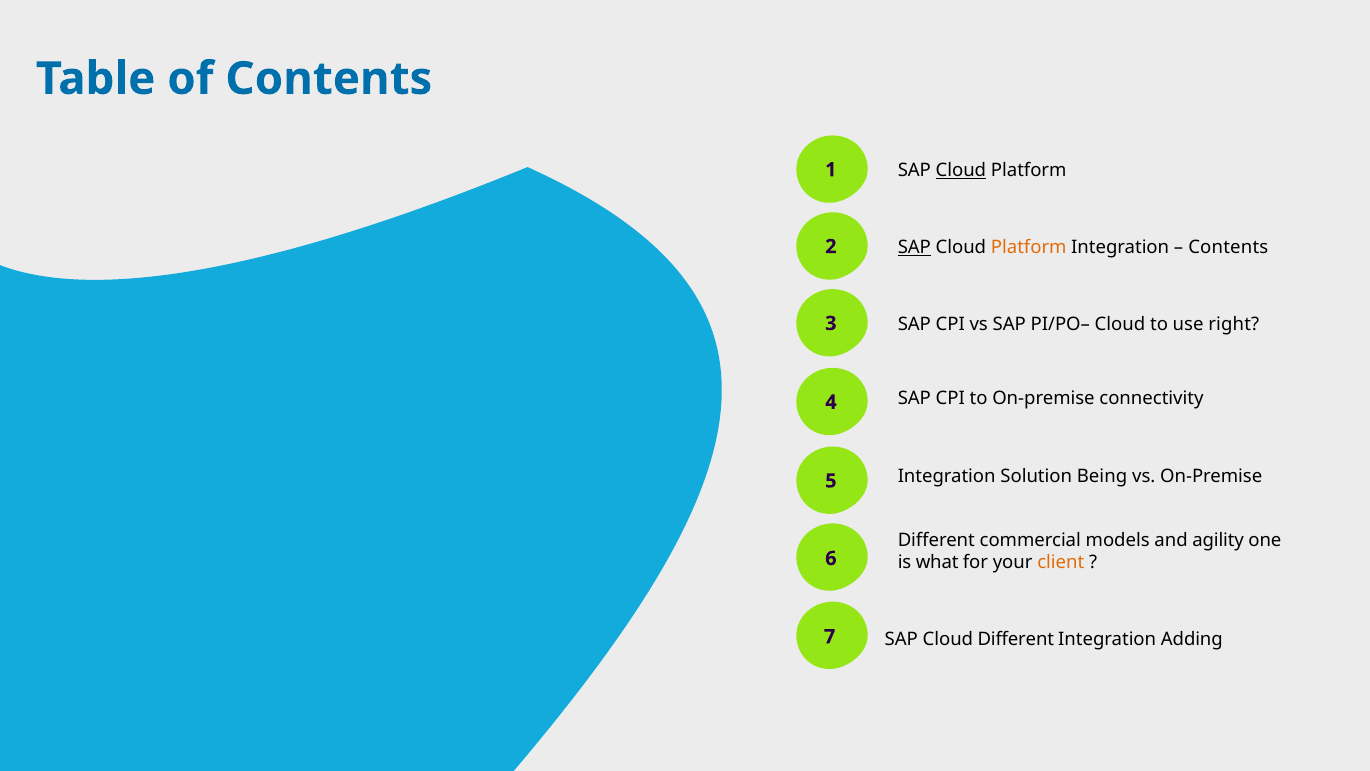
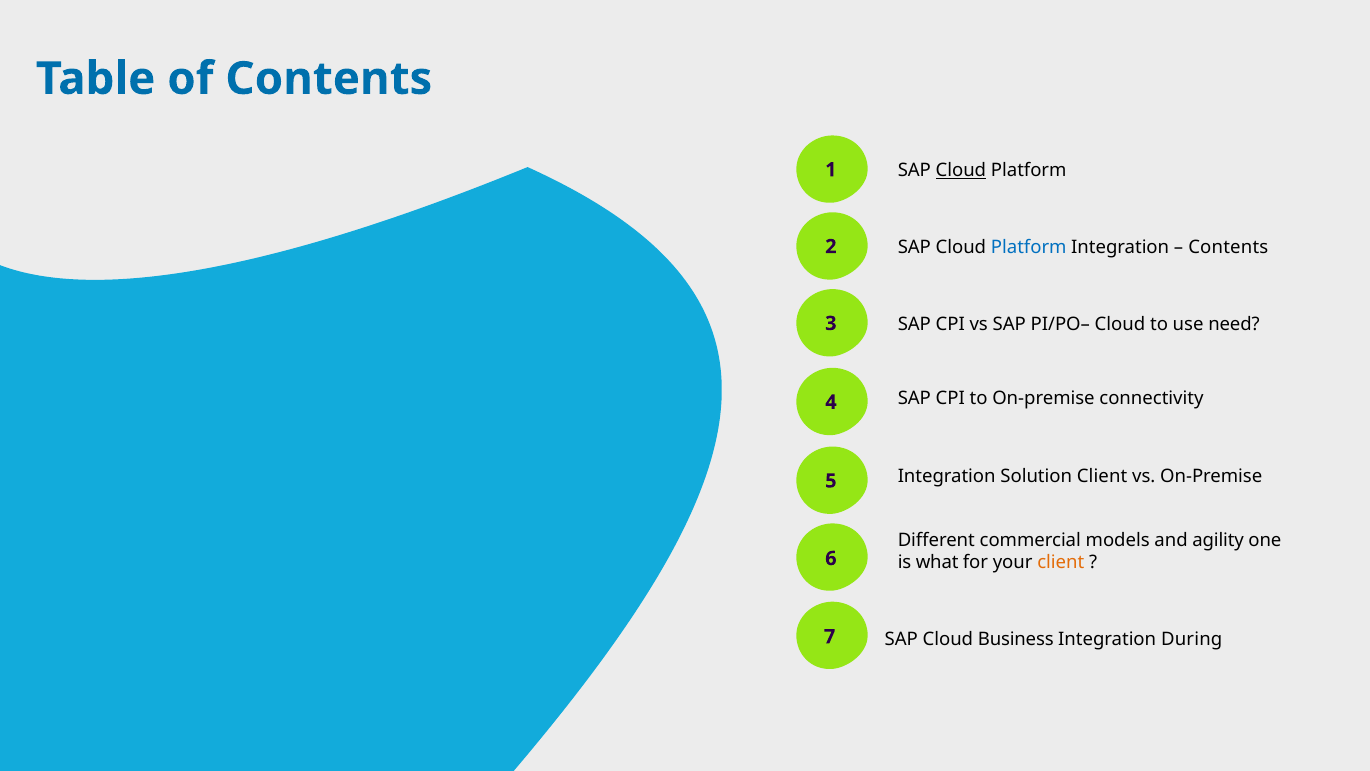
SAP underline: present -> none (914, 247)
Platform colour: orange -> blue (1029, 247)
right: right -> need (1234, 324)
Solution Being: Being -> Client (1102, 476)
Cloud Different: Different -> Business (1016, 639)
Adding: Adding -> During (1192, 639)
